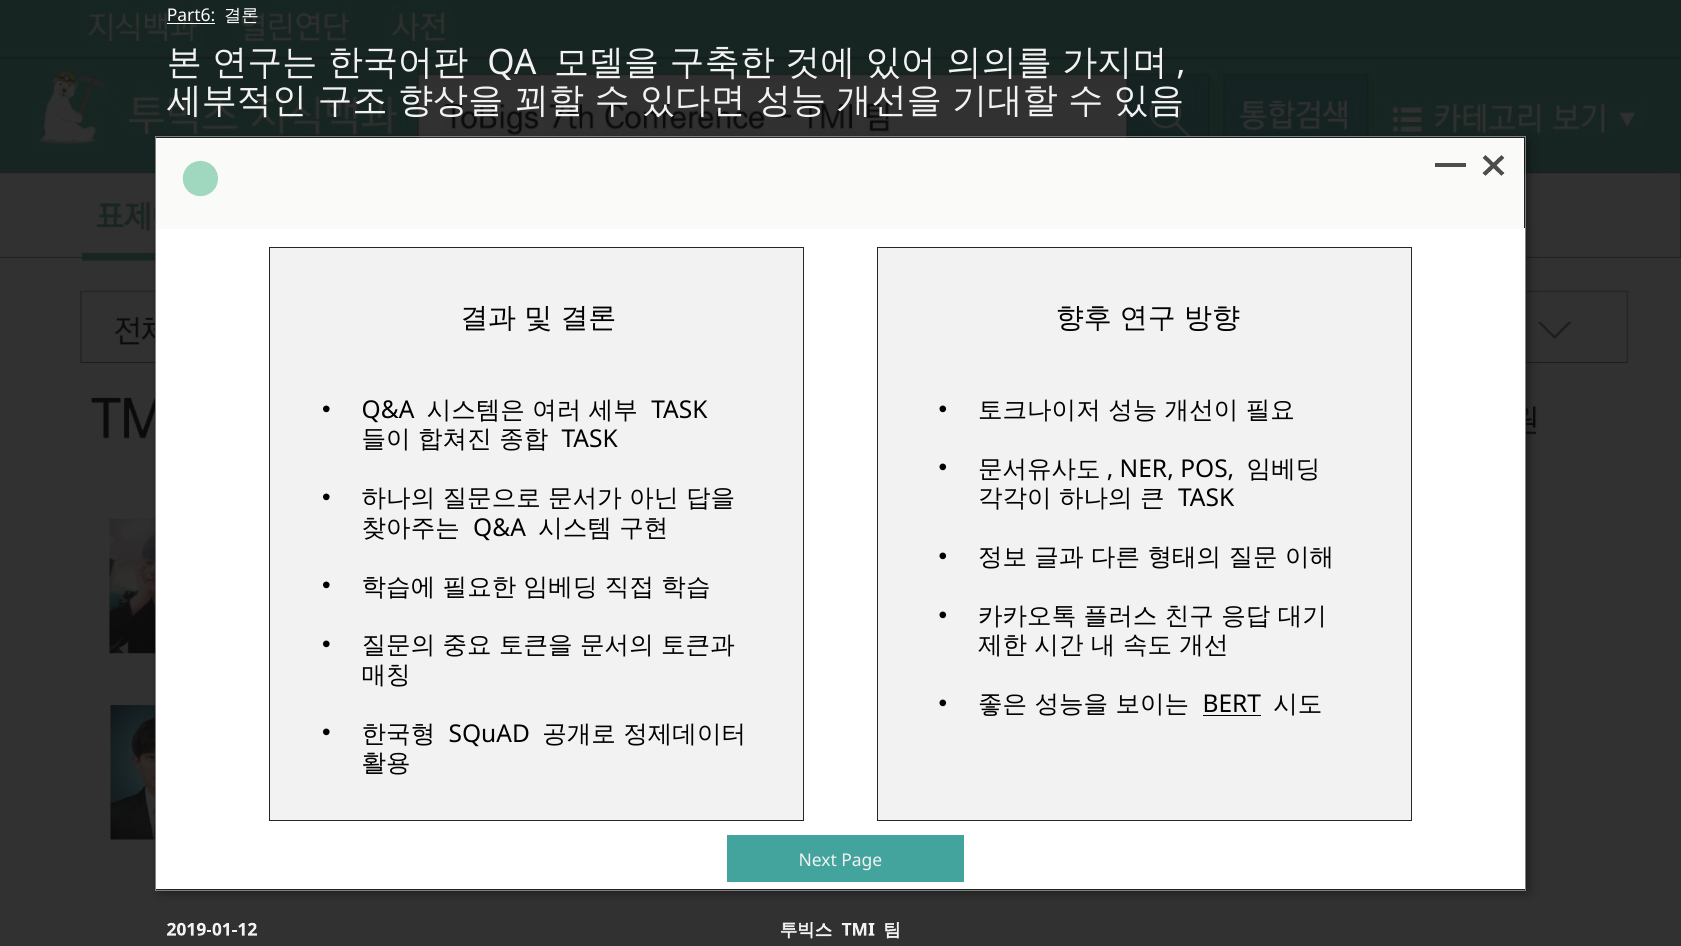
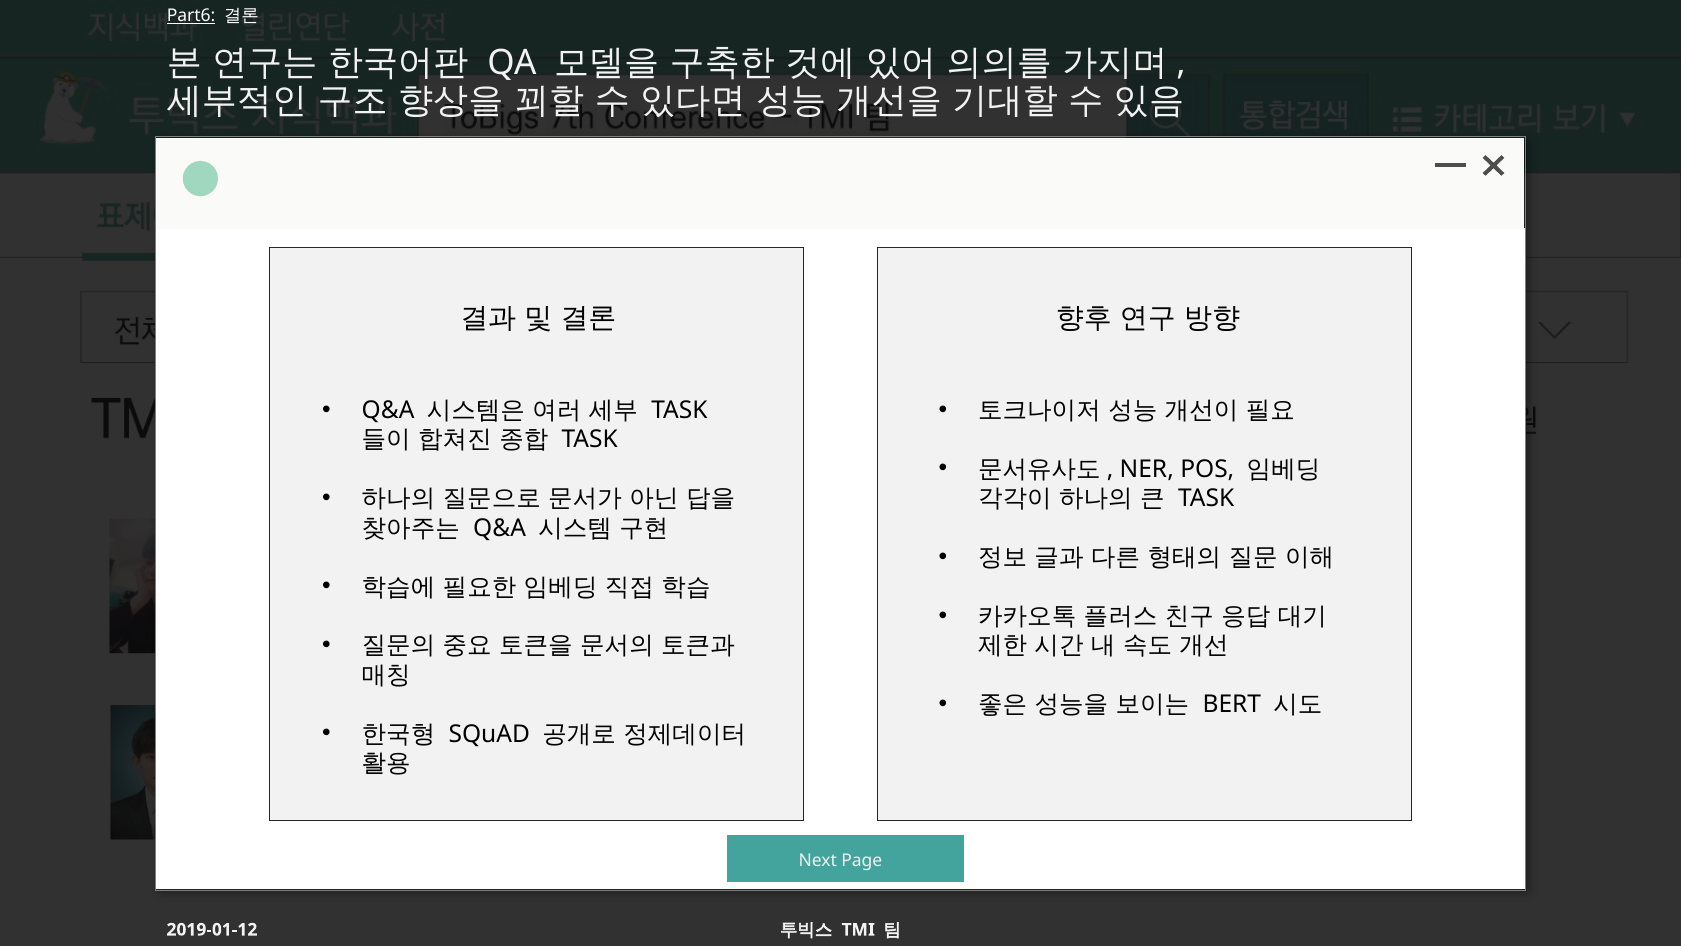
BERT underline: present -> none (1232, 704)
